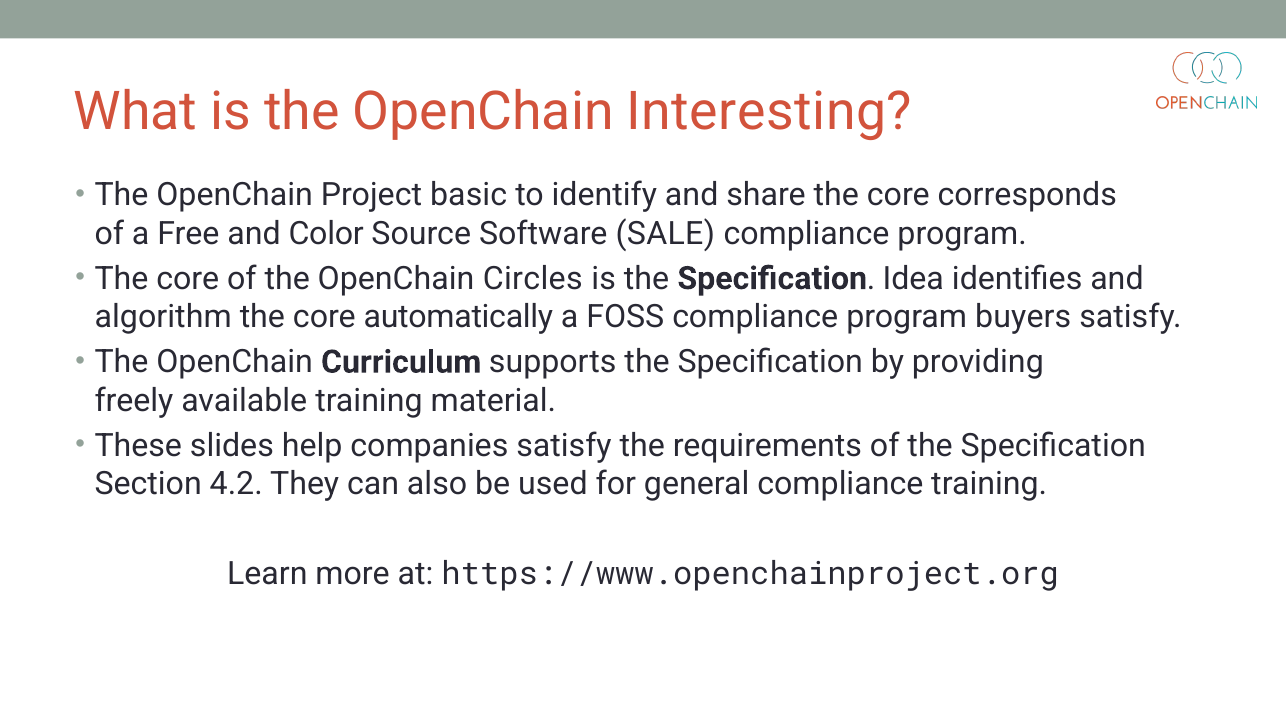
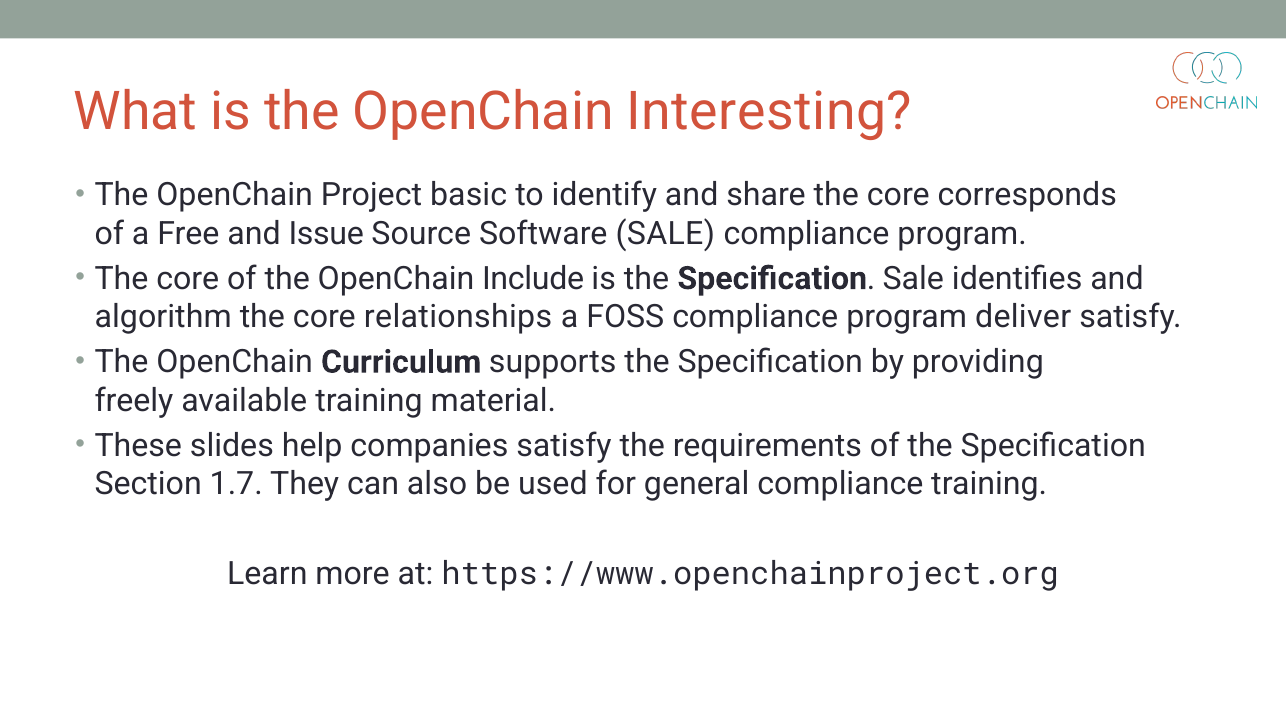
Color: Color -> Issue (326, 234)
Circles: Circles -> Include (533, 279)
Specification Idea: Idea -> Sale (913, 279)
automatically: automatically -> relationships (458, 317)
buyers: buyers -> deliver (1023, 317)
4.2: 4.2 -> 1.7 (236, 484)
